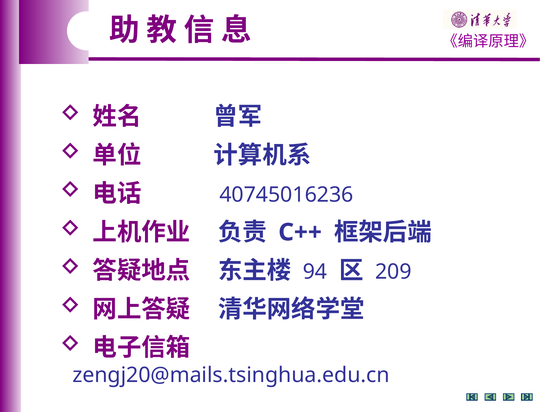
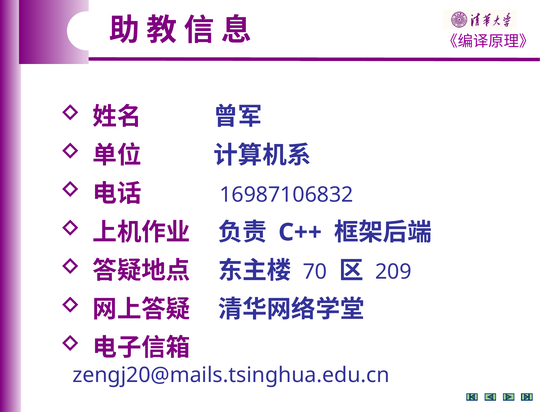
40745016236: 40745016236 -> 16987106832 (286, 195)
94: 94 -> 70 (315, 272)
